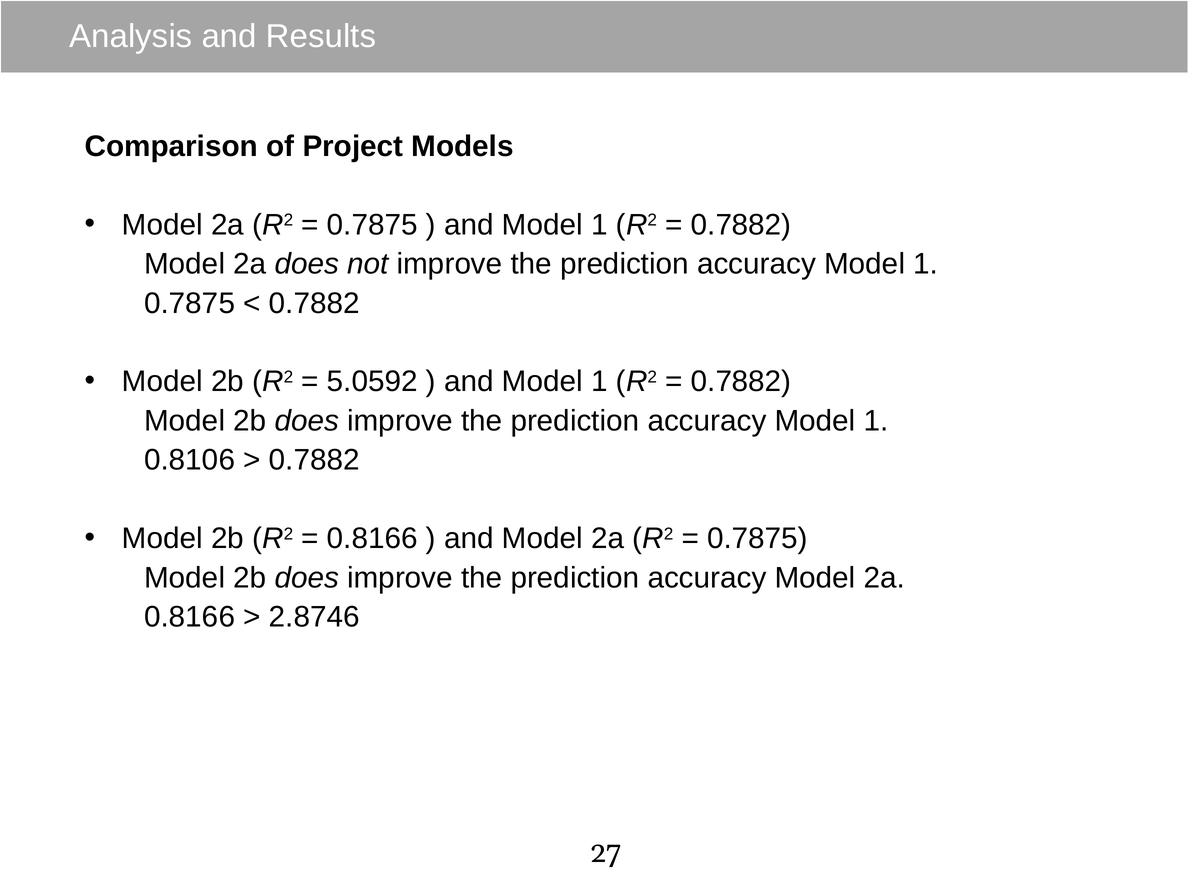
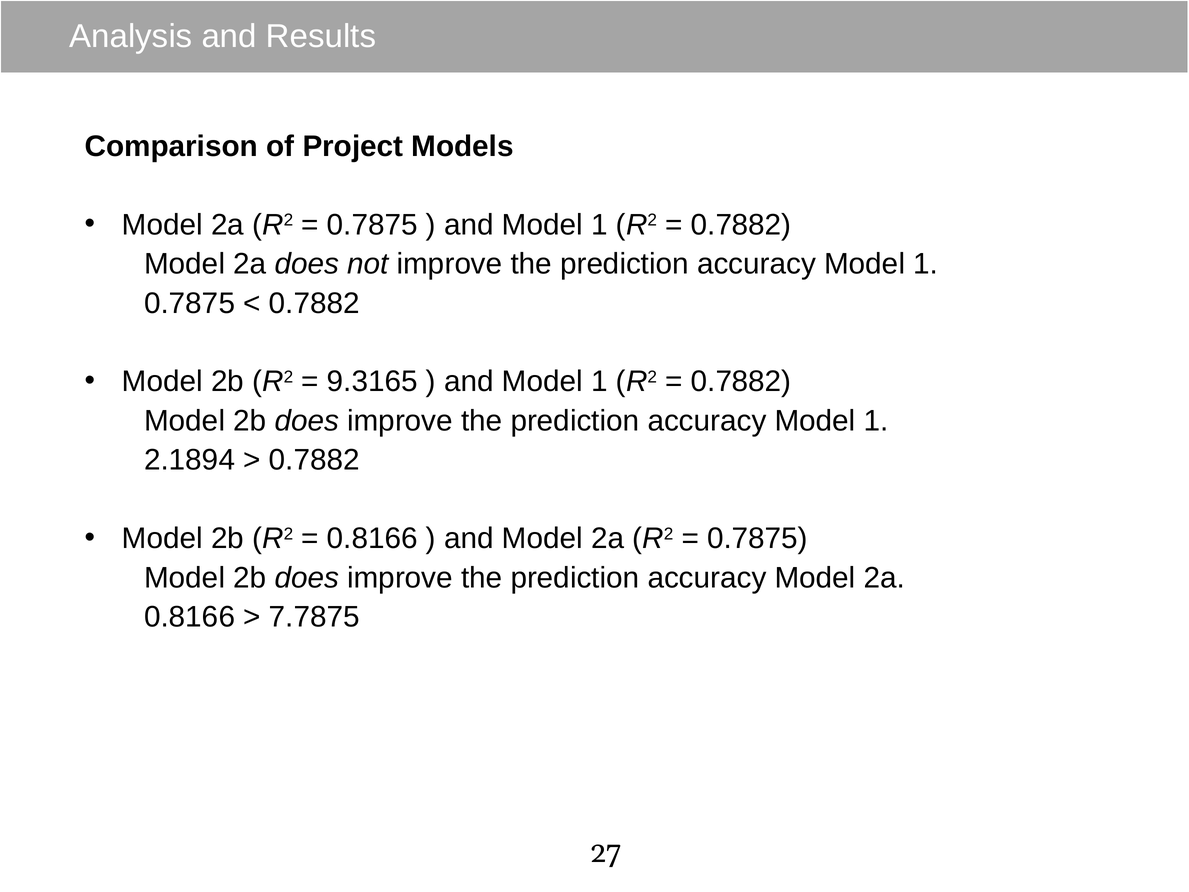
5.0592: 5.0592 -> 9.3165 (372, 382)
0.8106: 0.8106 -> 2.1894 (190, 460)
2.8746: 2.8746 -> 7.7875 (314, 617)
